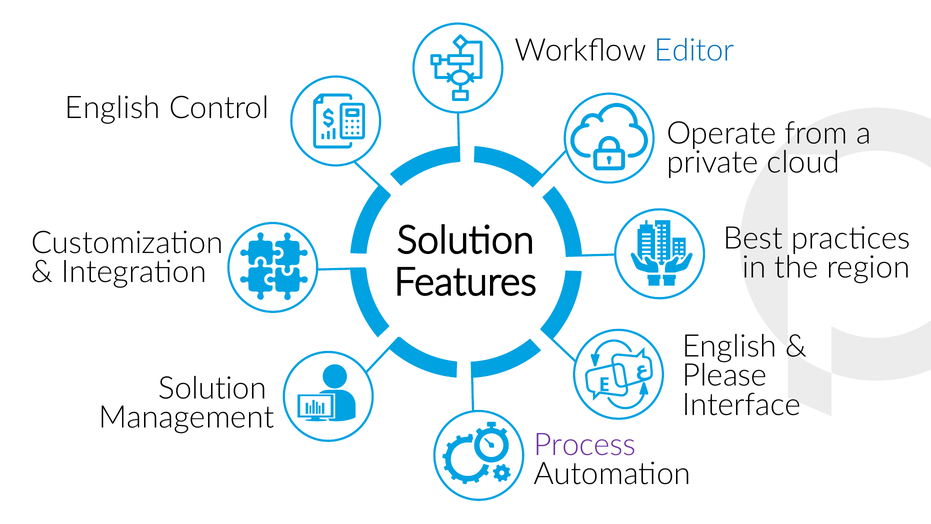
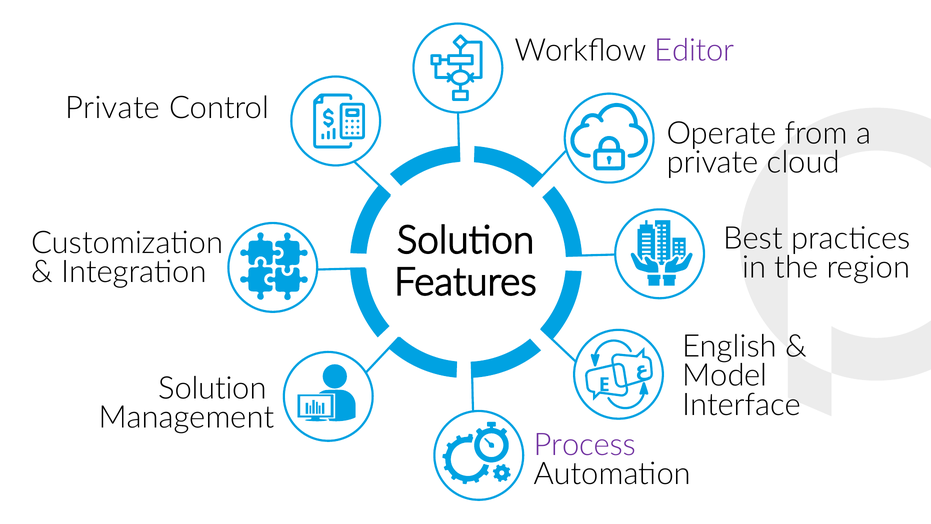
Editor colour: blue -> purple (694, 50)
English: English -> Private (113, 108)
Please: Please -> Model (725, 376)
